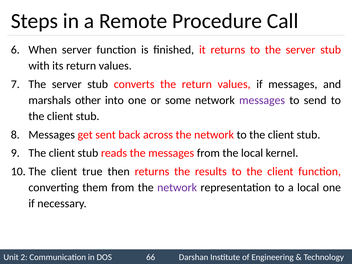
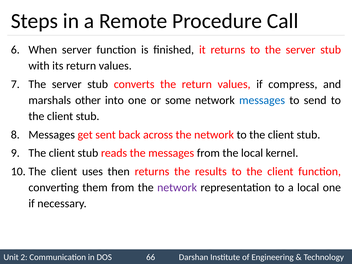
if messages: messages -> compress (293, 84)
messages colour: purple -> blue (262, 100)
true: true -> uses (92, 171)
